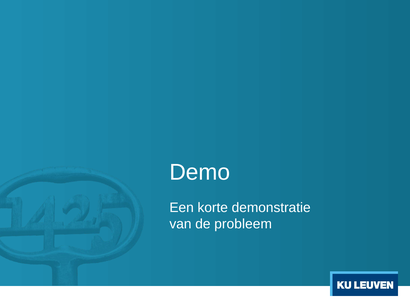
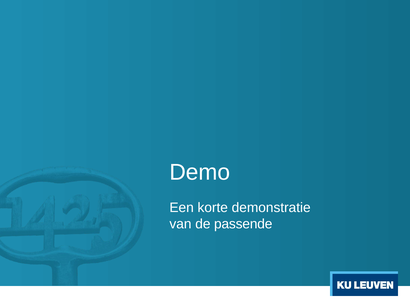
probleem: probleem -> passende (243, 224)
